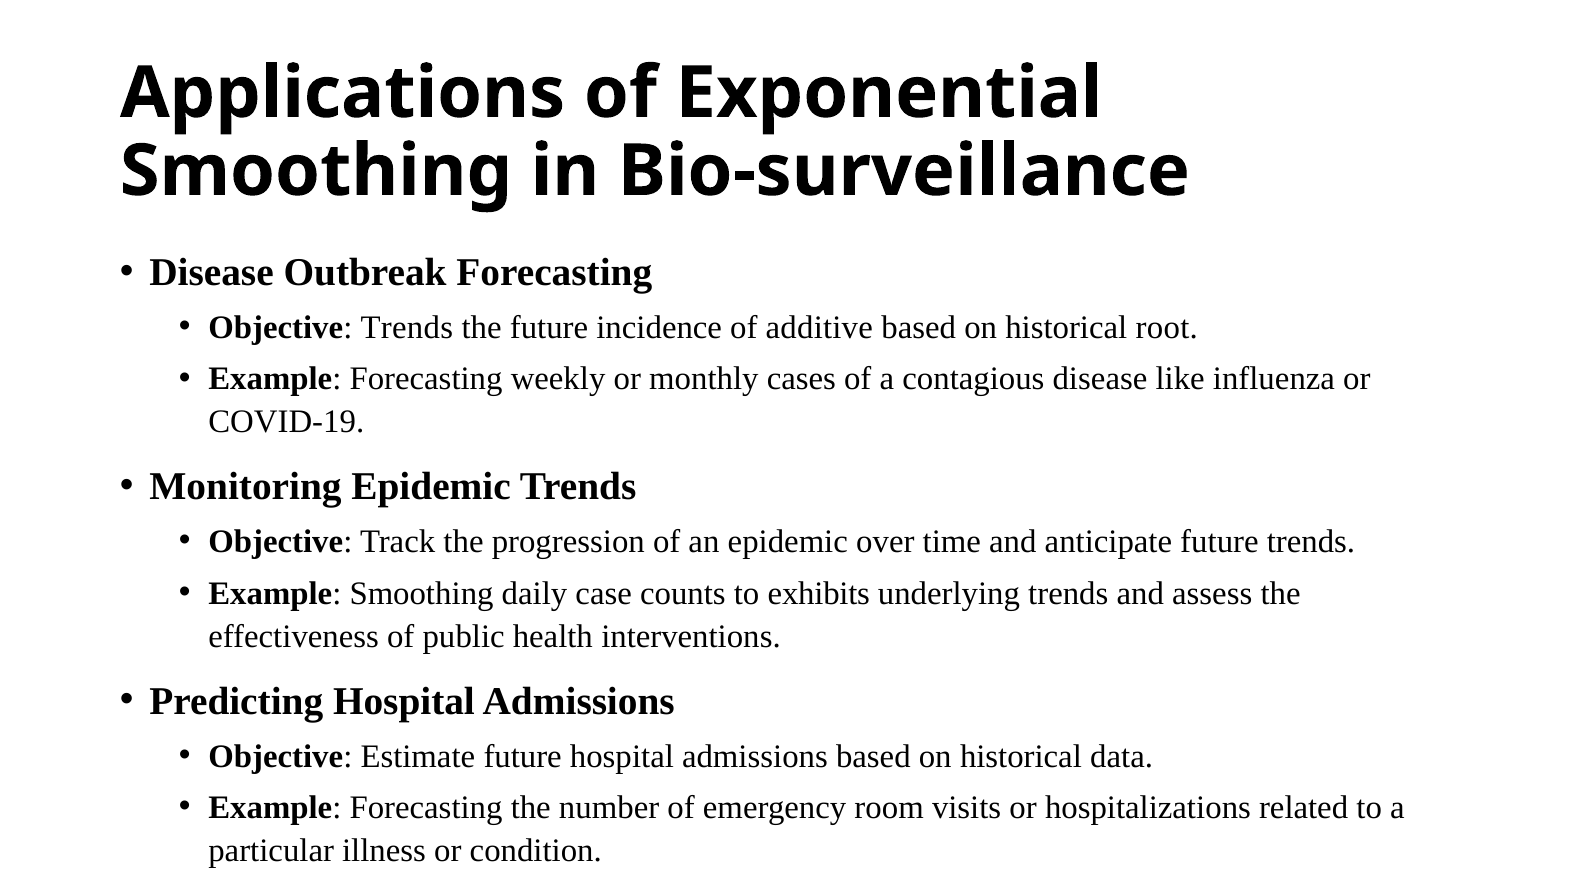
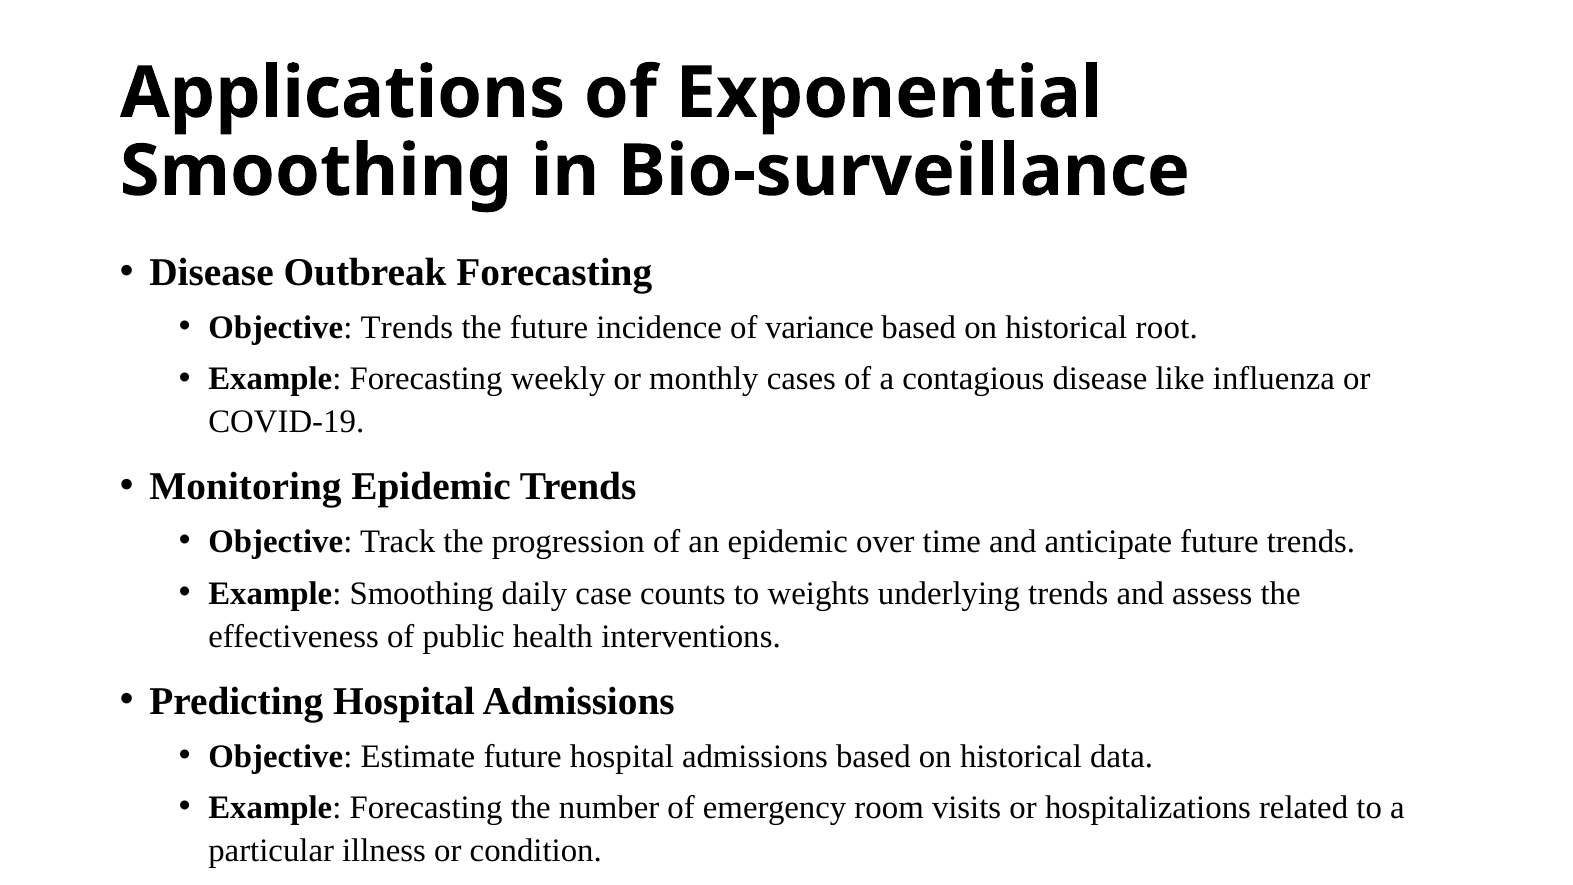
additive: additive -> variance (820, 327)
exhibits: exhibits -> weights (819, 593)
